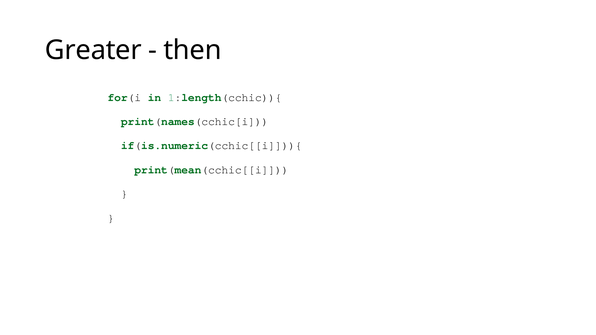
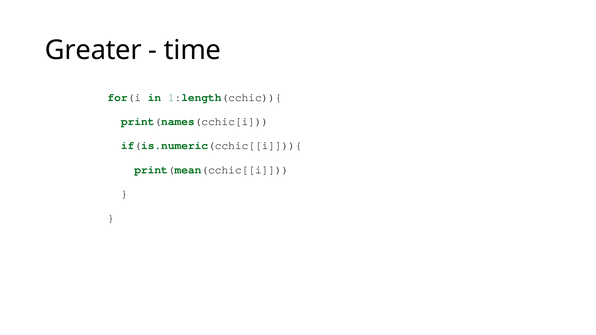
then: then -> time (192, 50)
